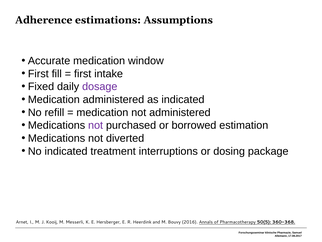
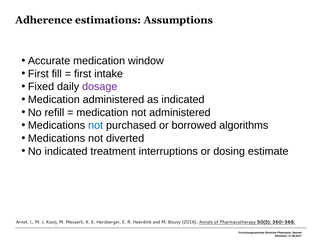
not colour: purple -> blue (96, 125)
estimation: estimation -> algorithms (244, 125)
package: package -> estimate (268, 151)
